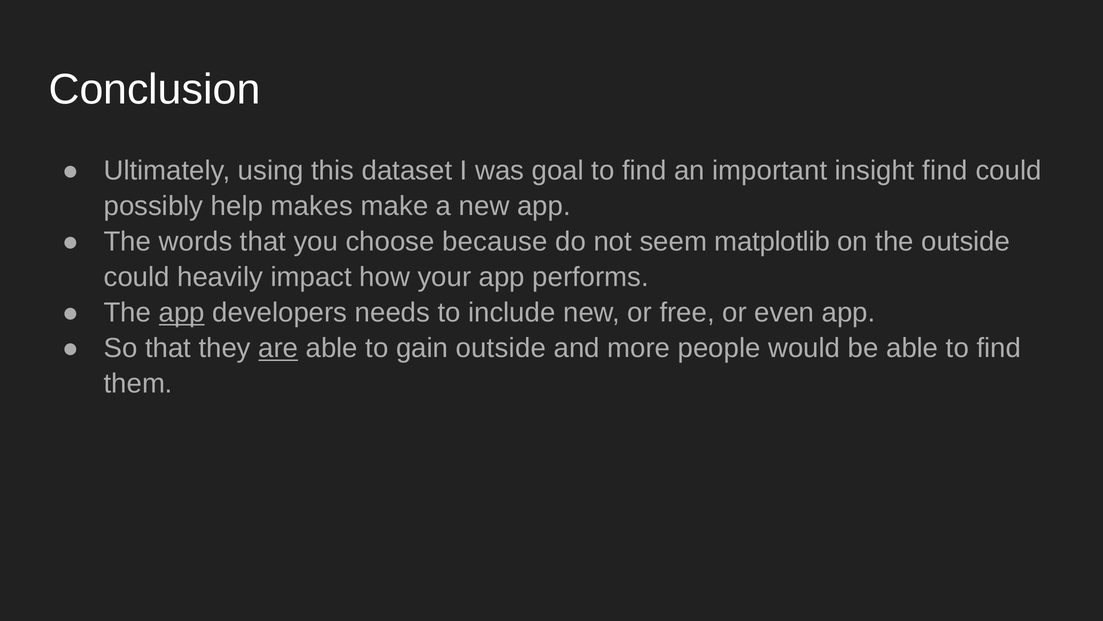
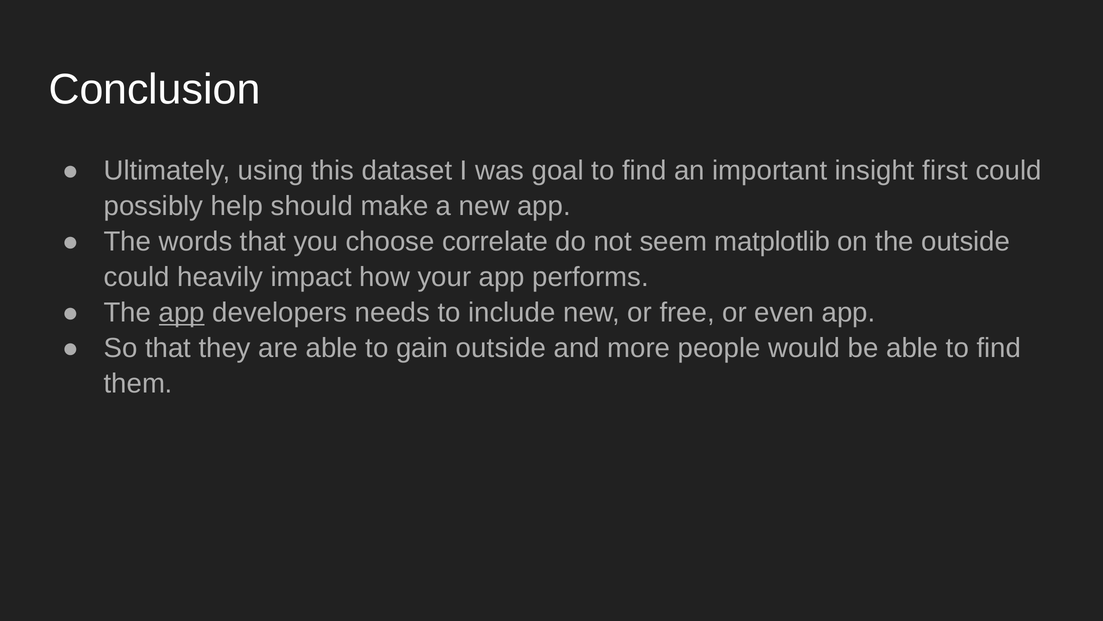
insight find: find -> first (945, 171)
makes: makes -> should (312, 206)
because: because -> correlate (495, 242)
are underline: present -> none (278, 348)
